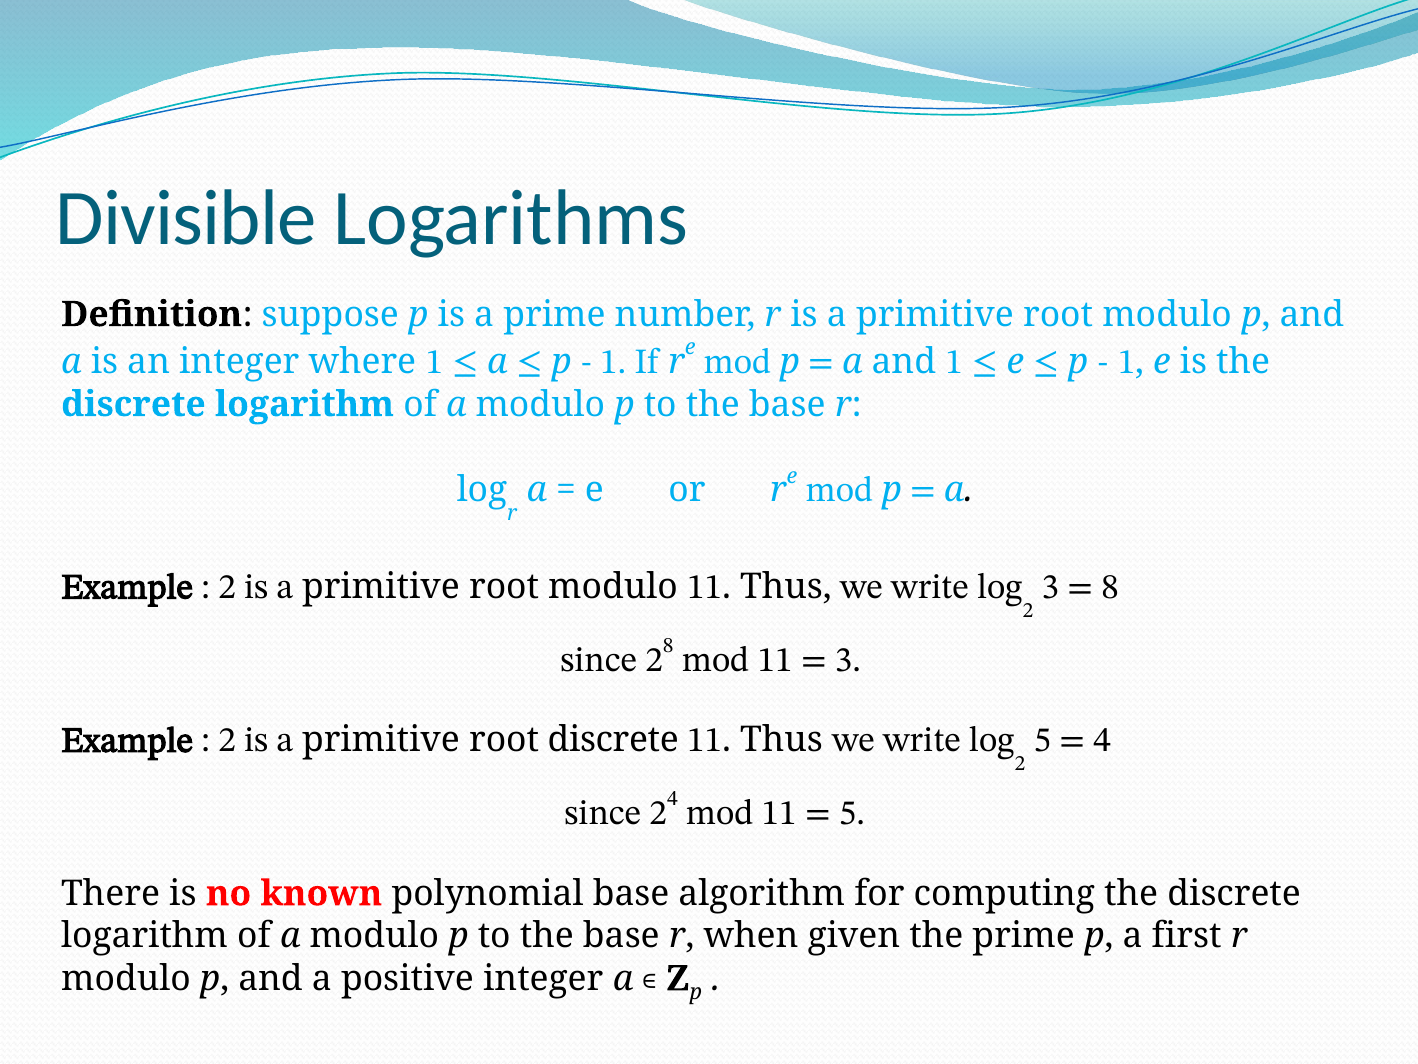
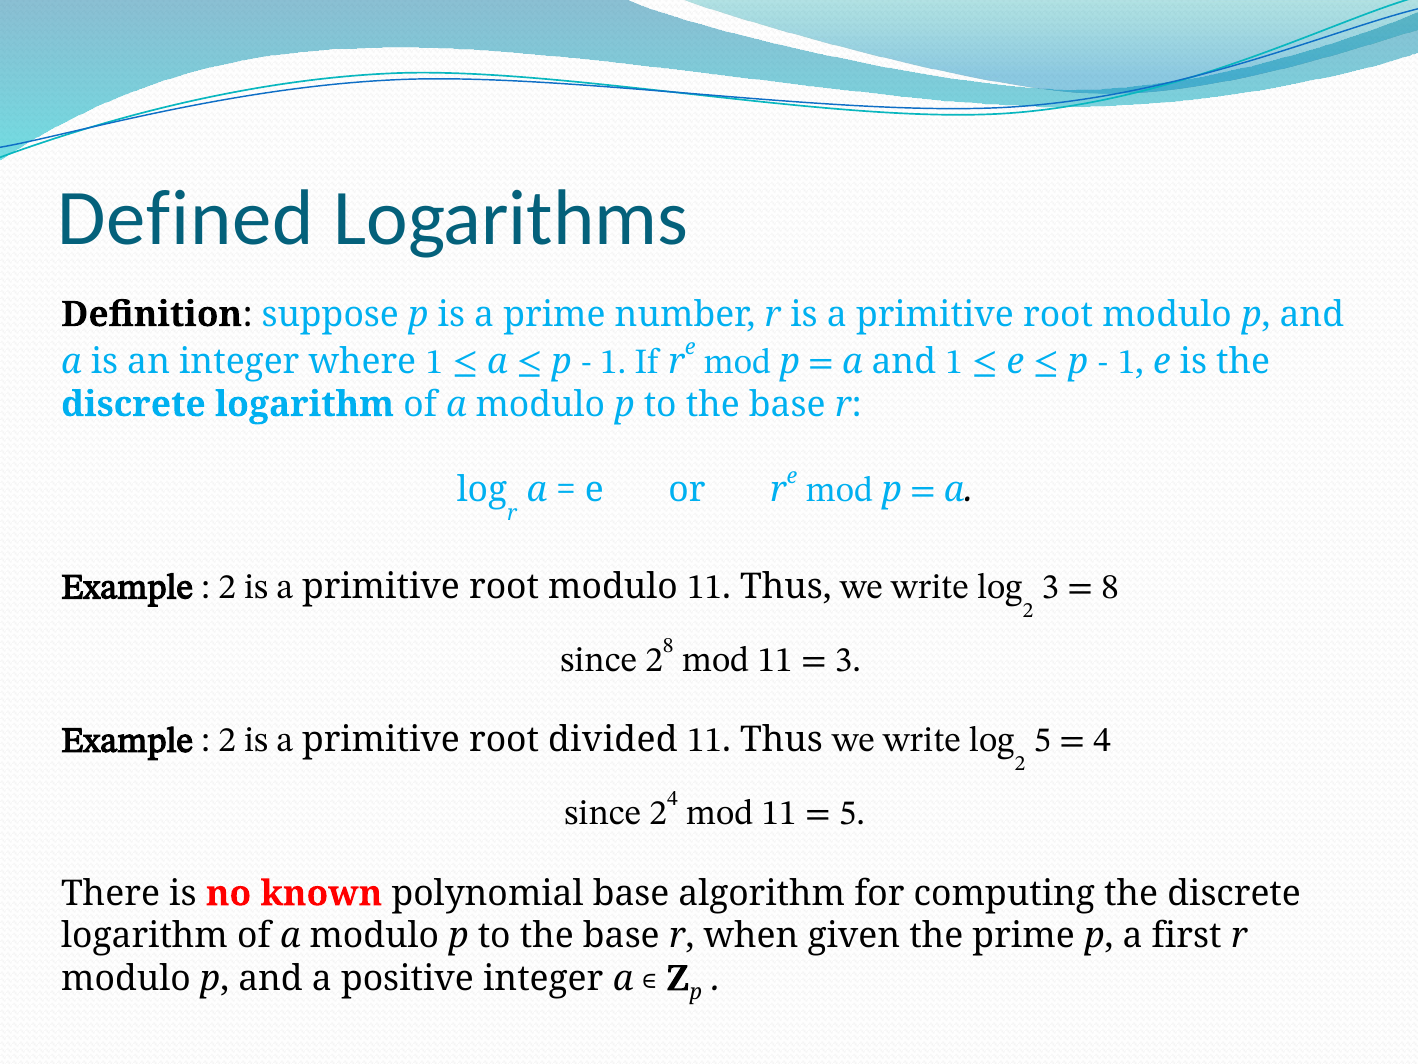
Divisible: Divisible -> Defined (185, 218)
root discrete: discrete -> divided (613, 740)
